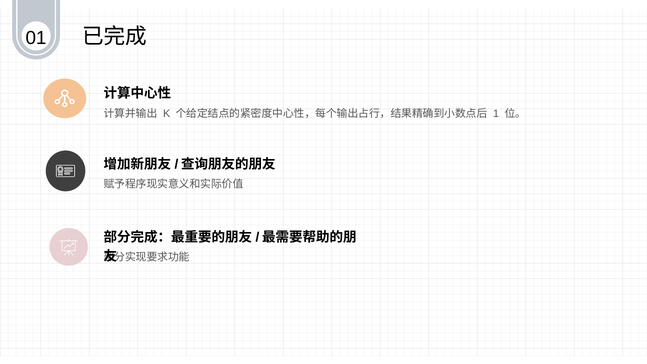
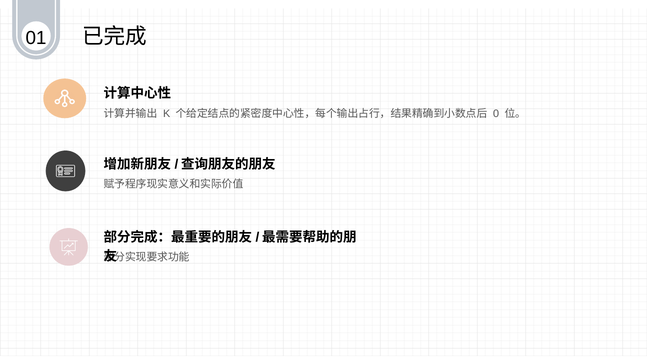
1: 1 -> 0 (496, 113)
